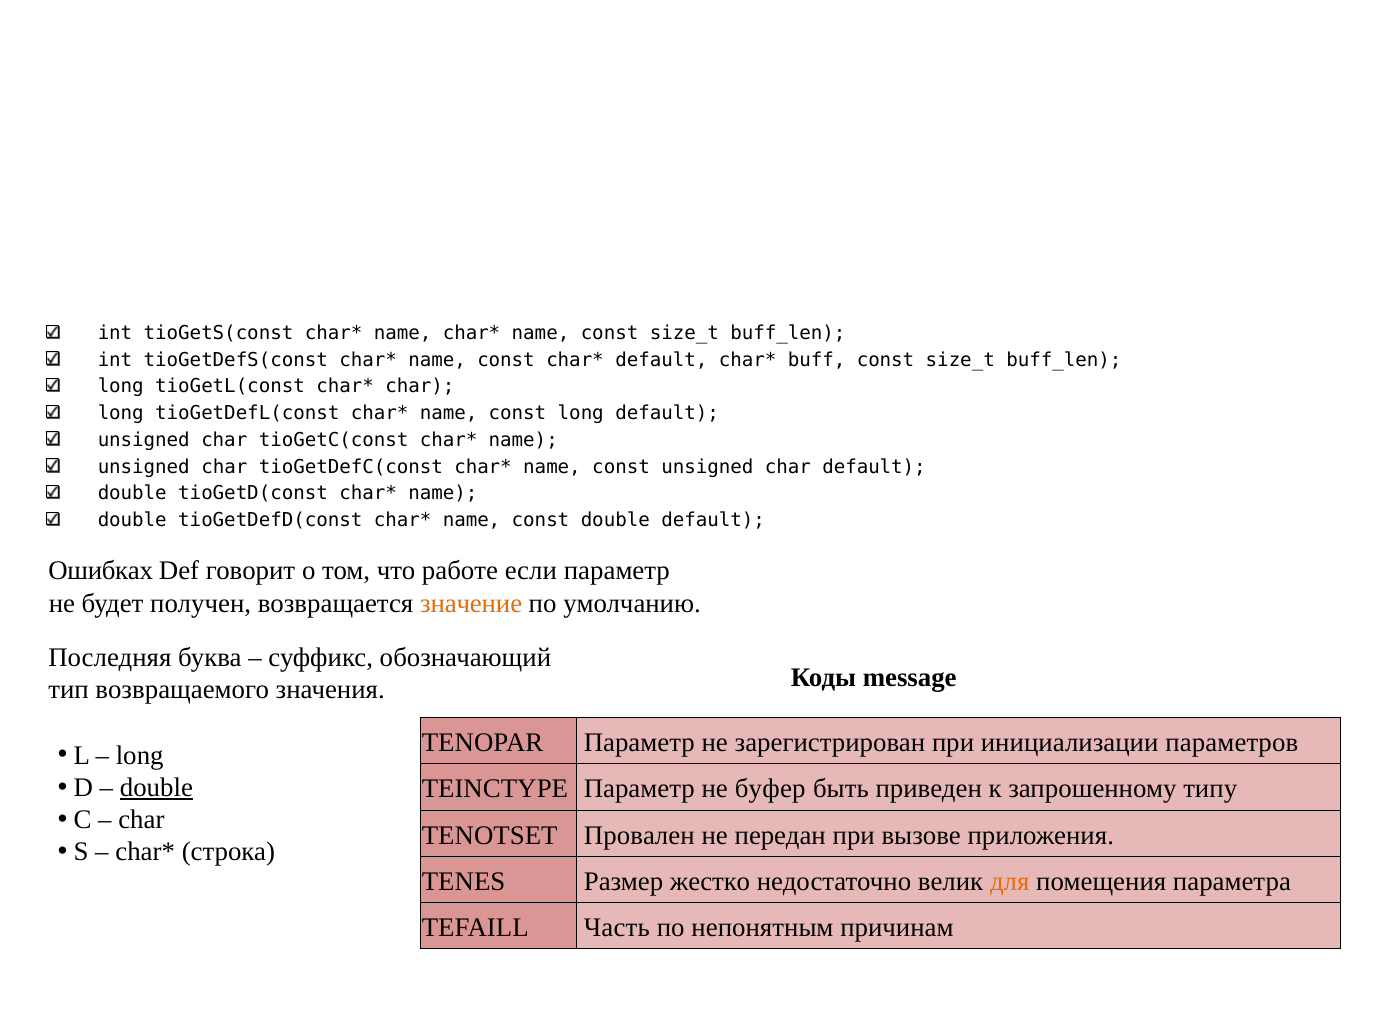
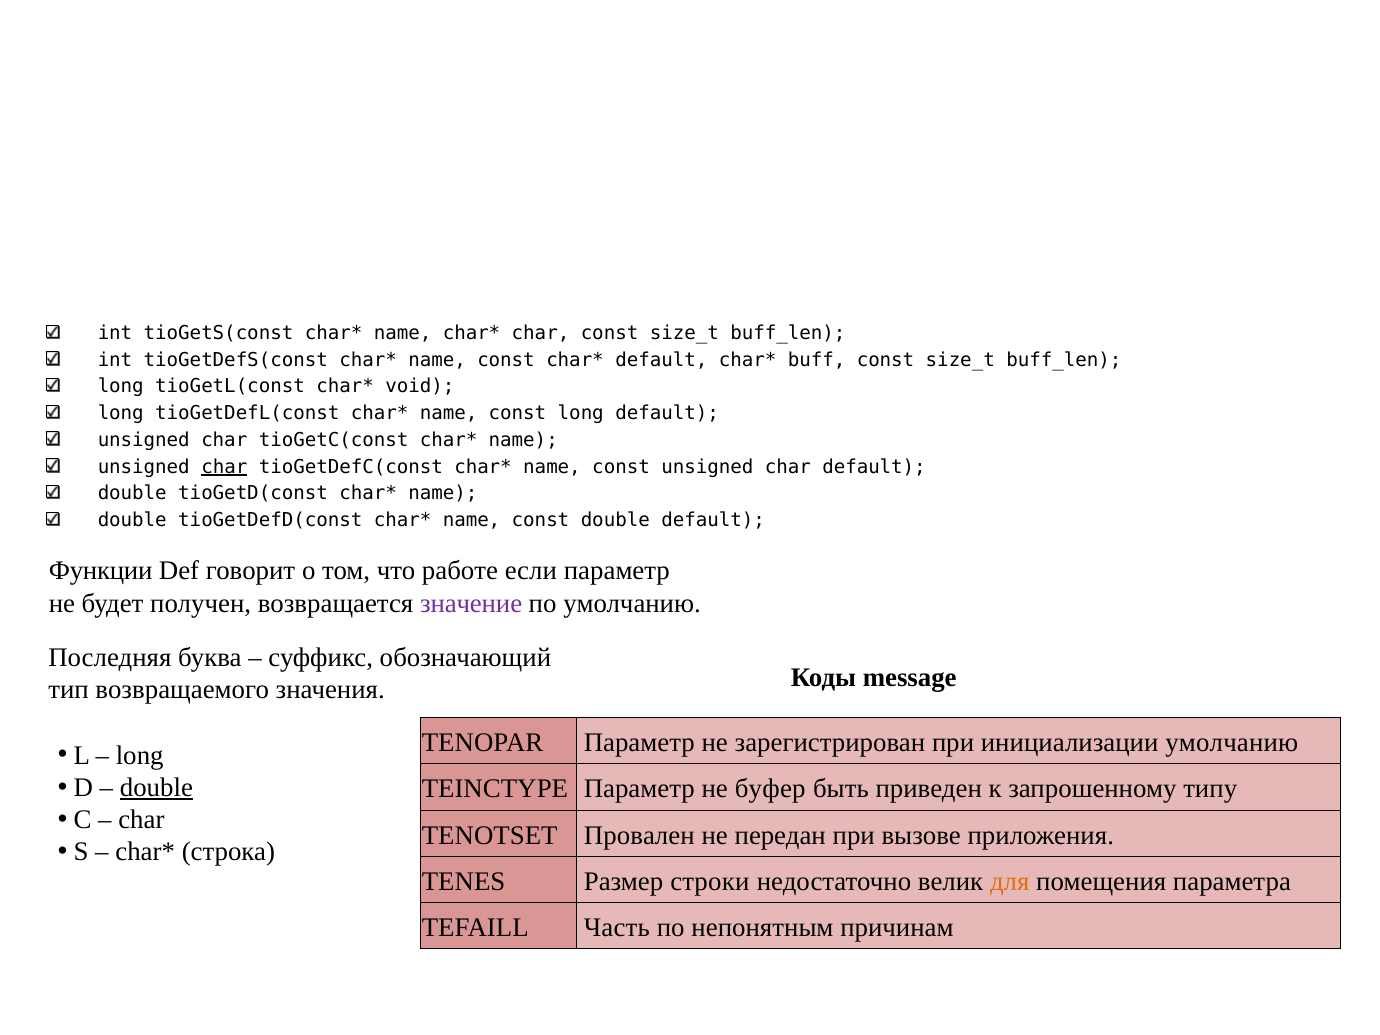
name: name -> char (541, 333)
char: char -> void (420, 387)
char underline: none -> present (224, 467)
Ошибках: Ошибках -> Функции (101, 571)
значение colour: orange -> purple (471, 603)
инициализации параметров: параметров -> умолчанию (1232, 743)
жестко: жестко -> строки (710, 882)
